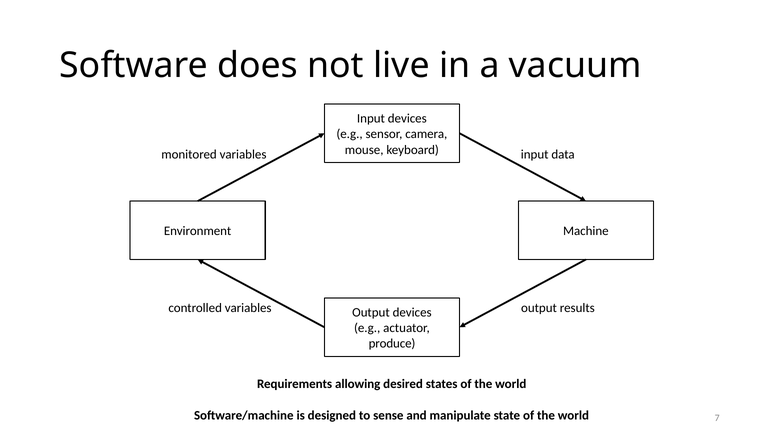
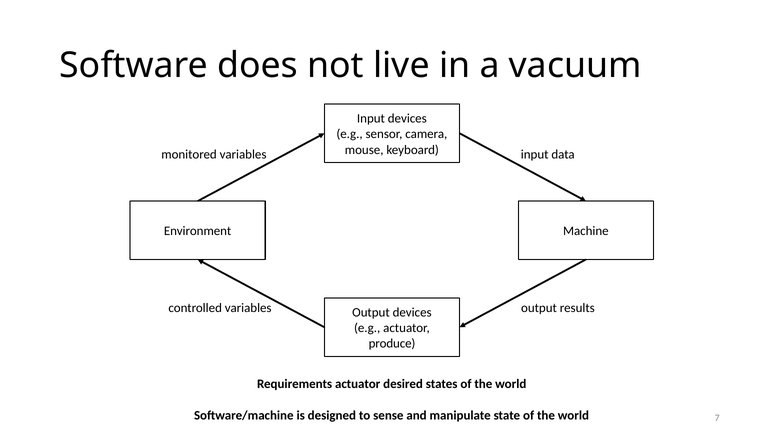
Requirements allowing: allowing -> actuator (358, 384)
